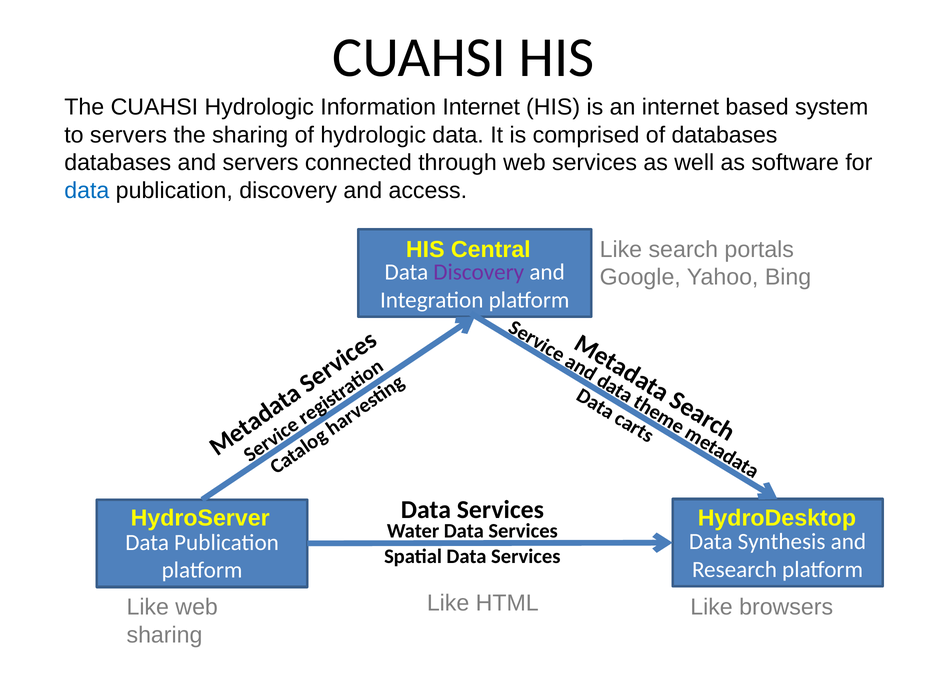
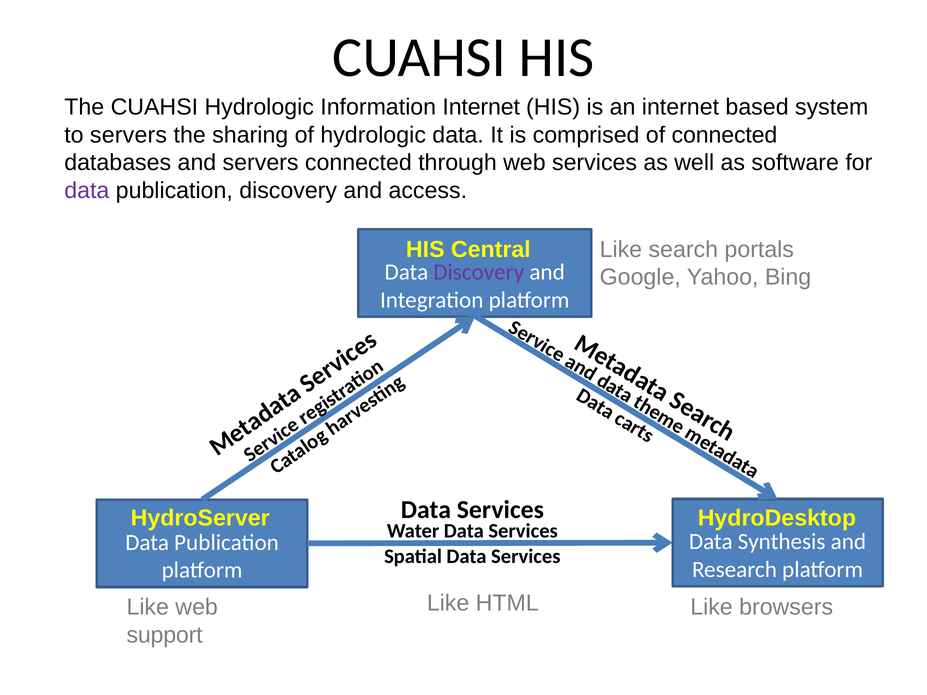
of databases: databases -> connected (724, 135)
data colour: blue -> purple (87, 191)
sharing: sharing -> support (165, 635)
